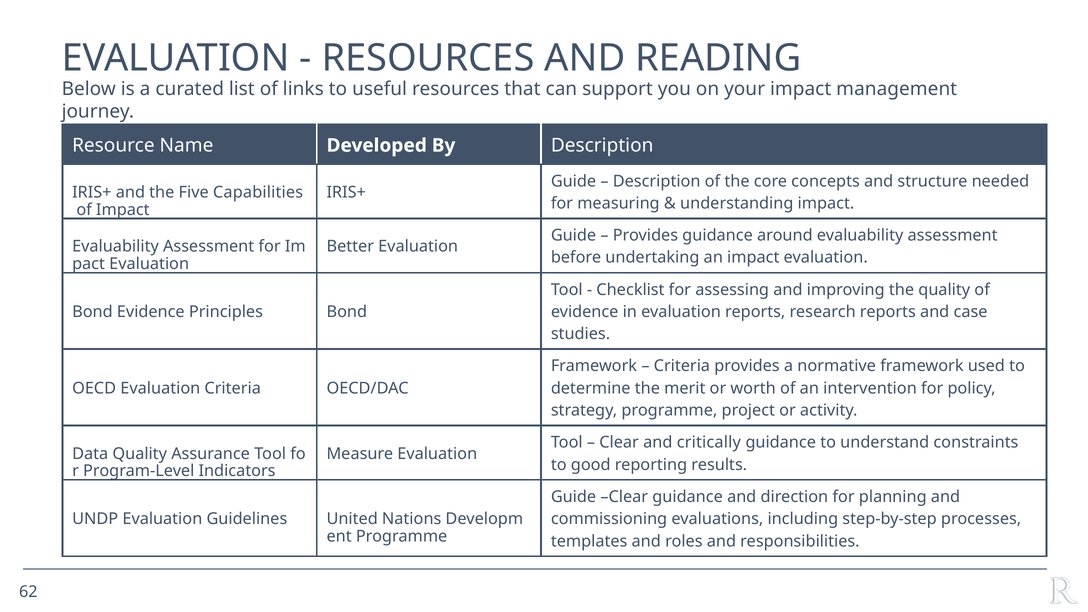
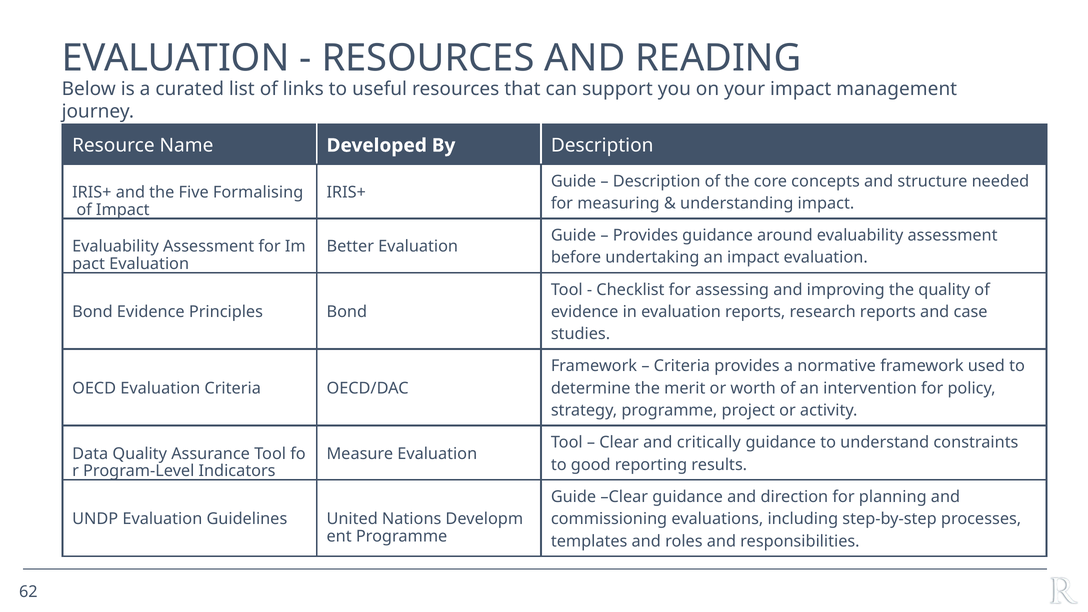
Capabilities: Capabilities -> Formalising (258, 192)
